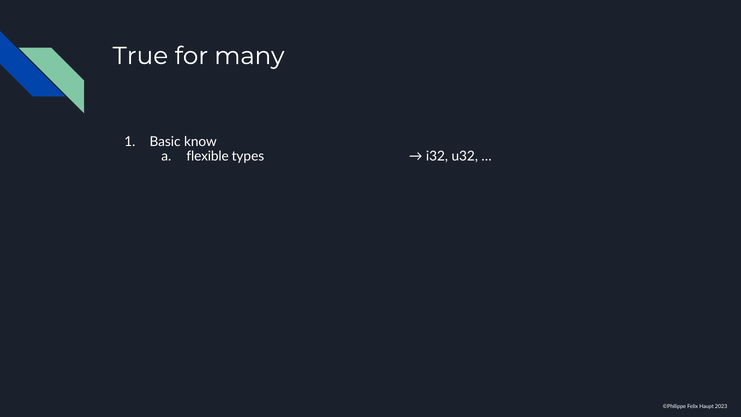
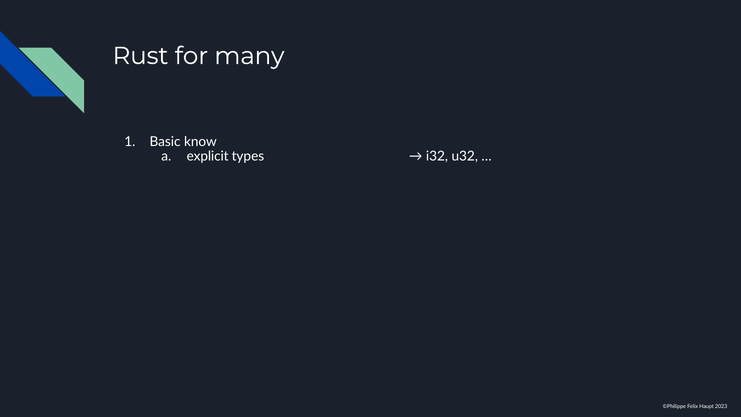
True: True -> Rust (140, 56)
flexible: flexible -> explicit (208, 156)
